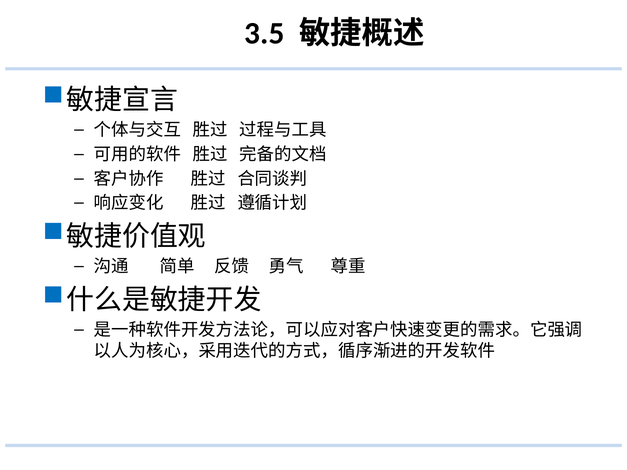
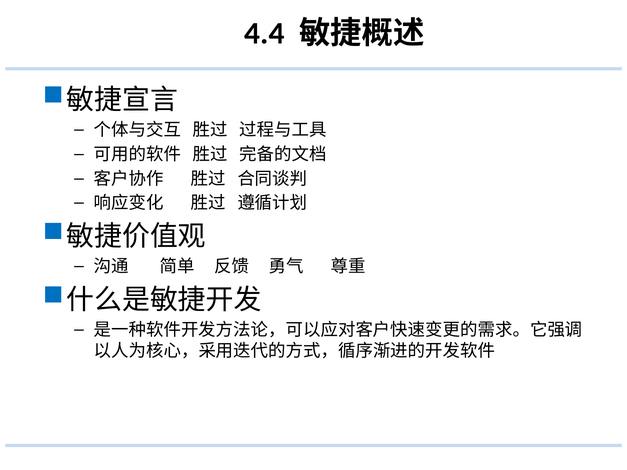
3.5: 3.5 -> 4.4 (264, 34)
